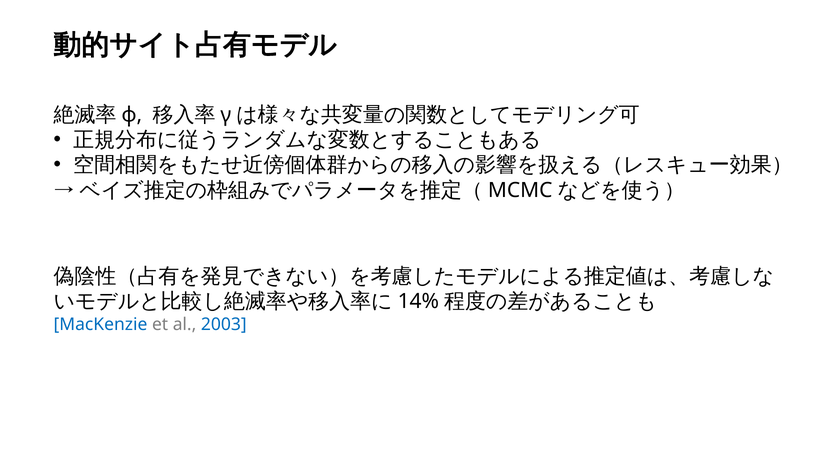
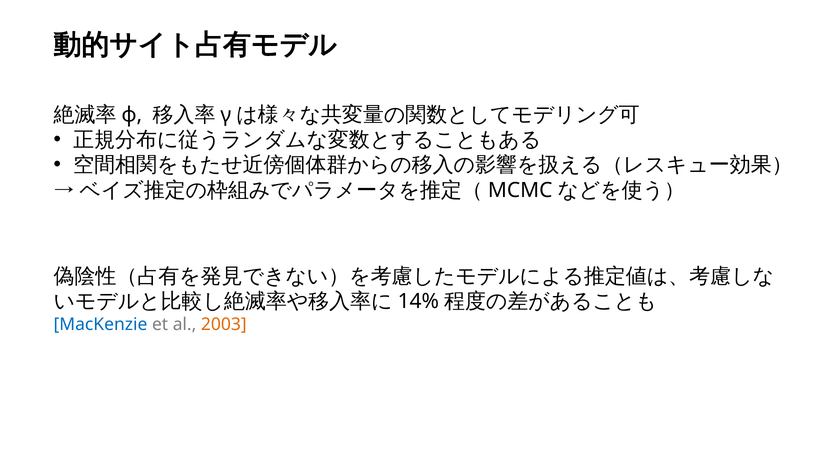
2003 colour: blue -> orange (224, 324)
